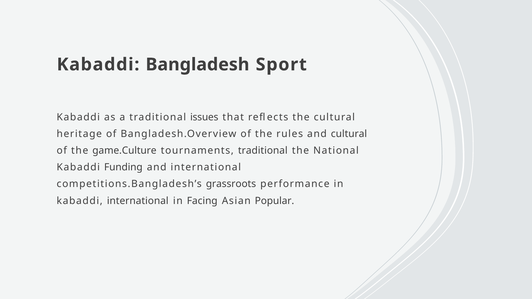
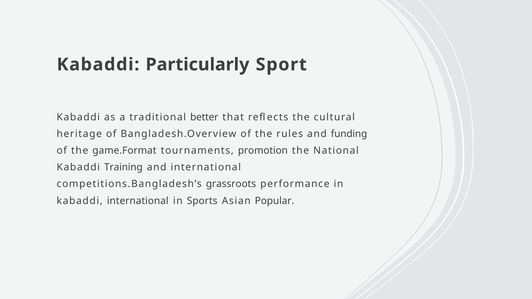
Bangladesh: Bangladesh -> Particularly (197, 65)
issues: issues -> better (204, 117)
and cultural: cultural -> funding (349, 134)
game.Culture: game.Culture -> game.Format (124, 151)
tournaments traditional: traditional -> promotion (263, 151)
Funding: Funding -> Training (123, 167)
Facing: Facing -> Sports (202, 201)
